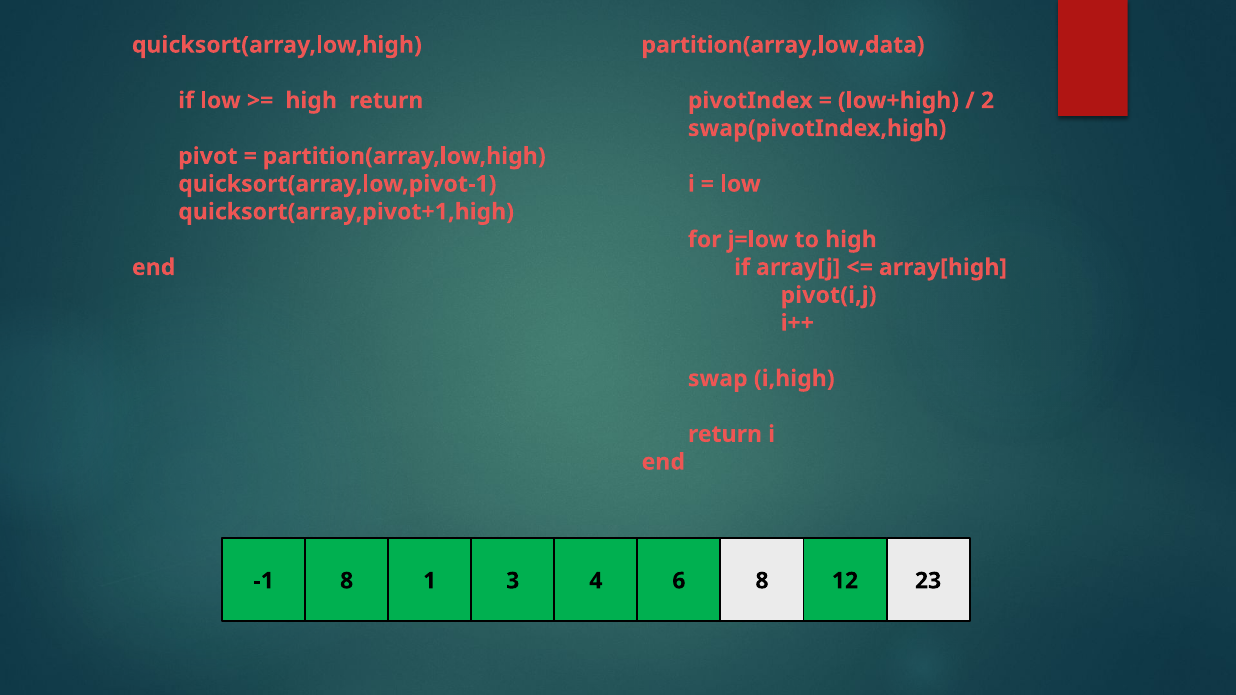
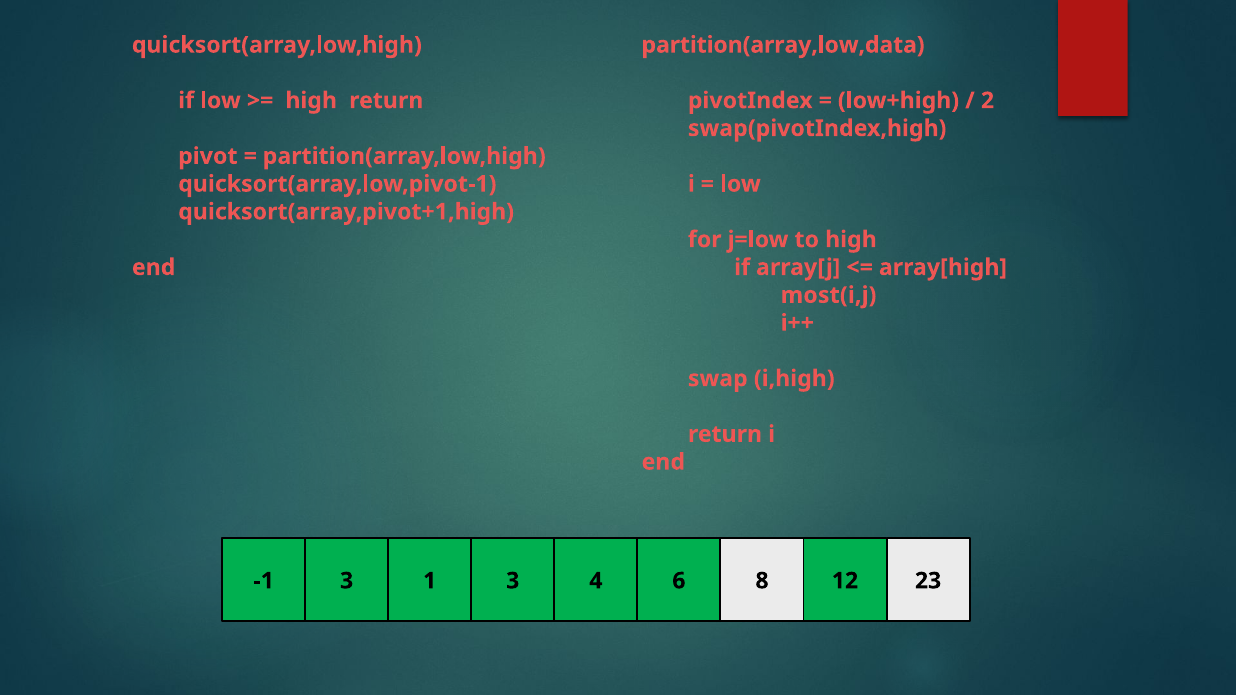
pivot(i,j: pivot(i,j -> most(i,j (829, 295)
-1 8: 8 -> 3 (347, 581)
